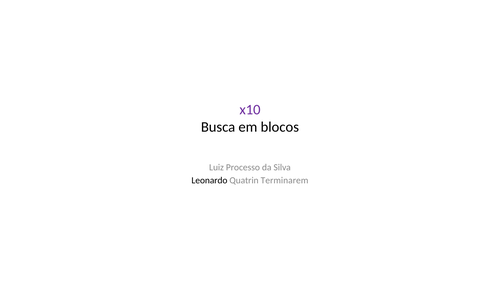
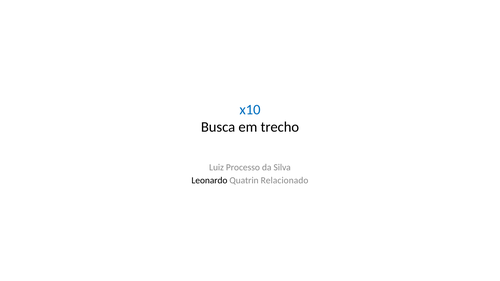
x10 colour: purple -> blue (250, 110)
blocos: blocos -> trecho (280, 127)
Terminarem: Terminarem -> Relacionado (285, 181)
